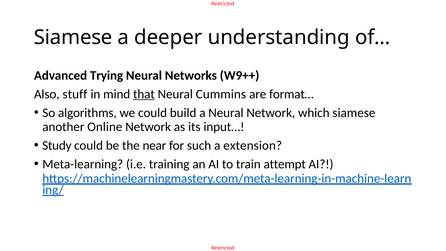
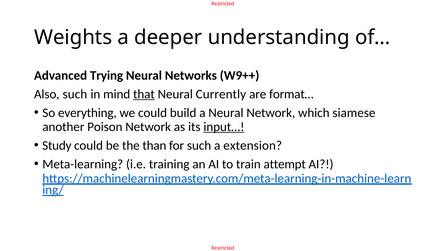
Siamese: Siamese -> Weights (73, 37)
Also stuff: stuff -> such (75, 94)
Cummins: Cummins -> Currently (221, 94)
algorithms: algorithms -> everything (87, 113)
Online: Online -> Poison (105, 127)
input… underline: none -> present (224, 127)
near: near -> than (154, 145)
